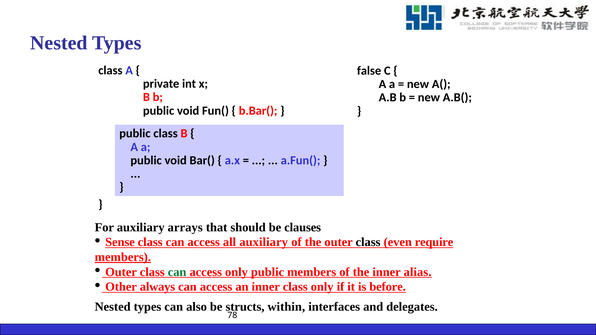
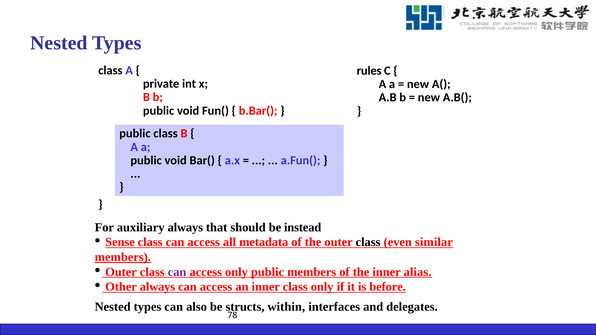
false: false -> rules (369, 71)
auxiliary arrays: arrays -> always (185, 227)
clauses: clauses -> instead (303, 227)
all auxiliary: auxiliary -> metadata (264, 242)
require: require -> similar (434, 242)
can colour: green -> purple (177, 272)
